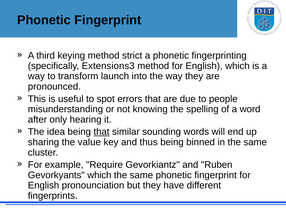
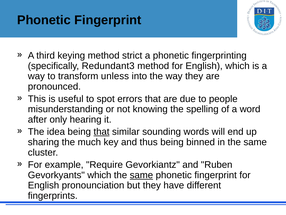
Extensions3: Extensions3 -> Redundant3 (108, 66)
launch: launch -> unless (115, 76)
value: value -> much (89, 142)
same underline: none -> present (141, 175)
